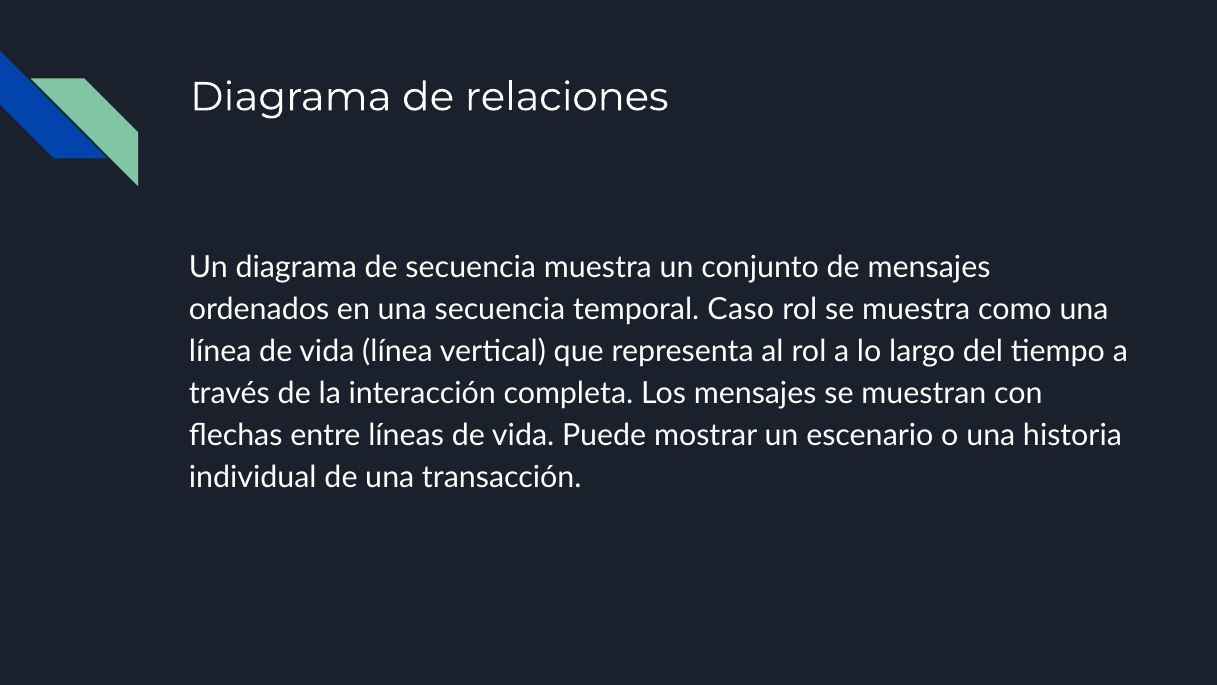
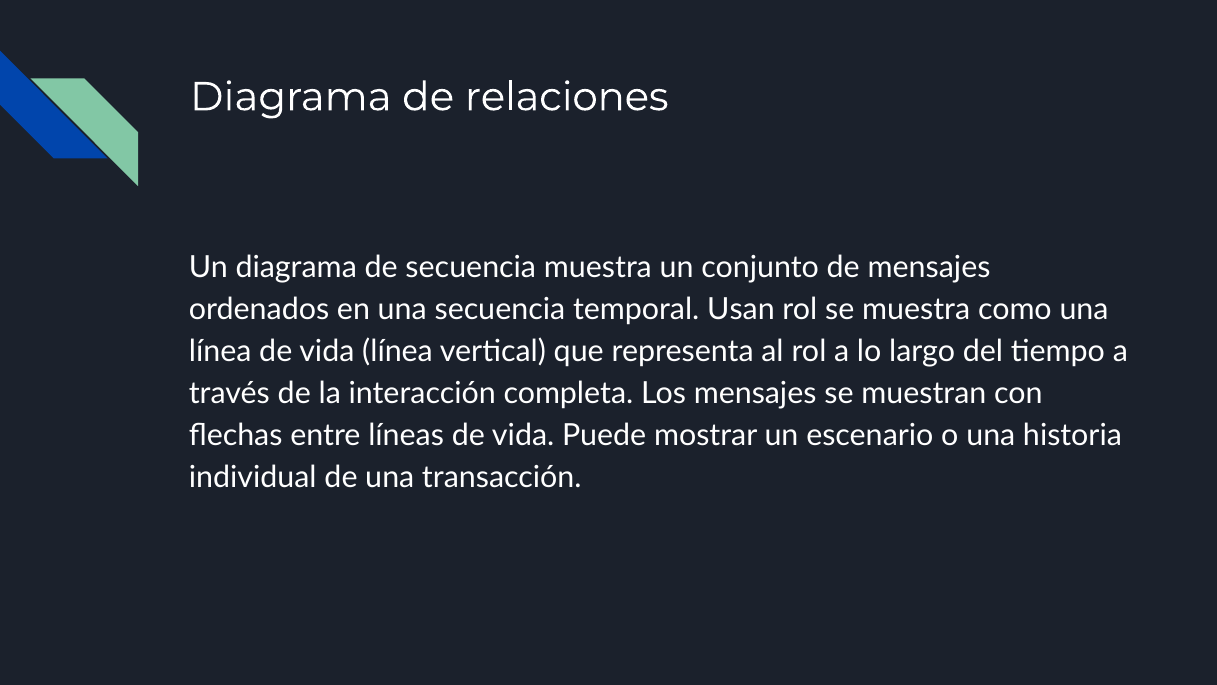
Caso: Caso -> Usan (741, 309)
